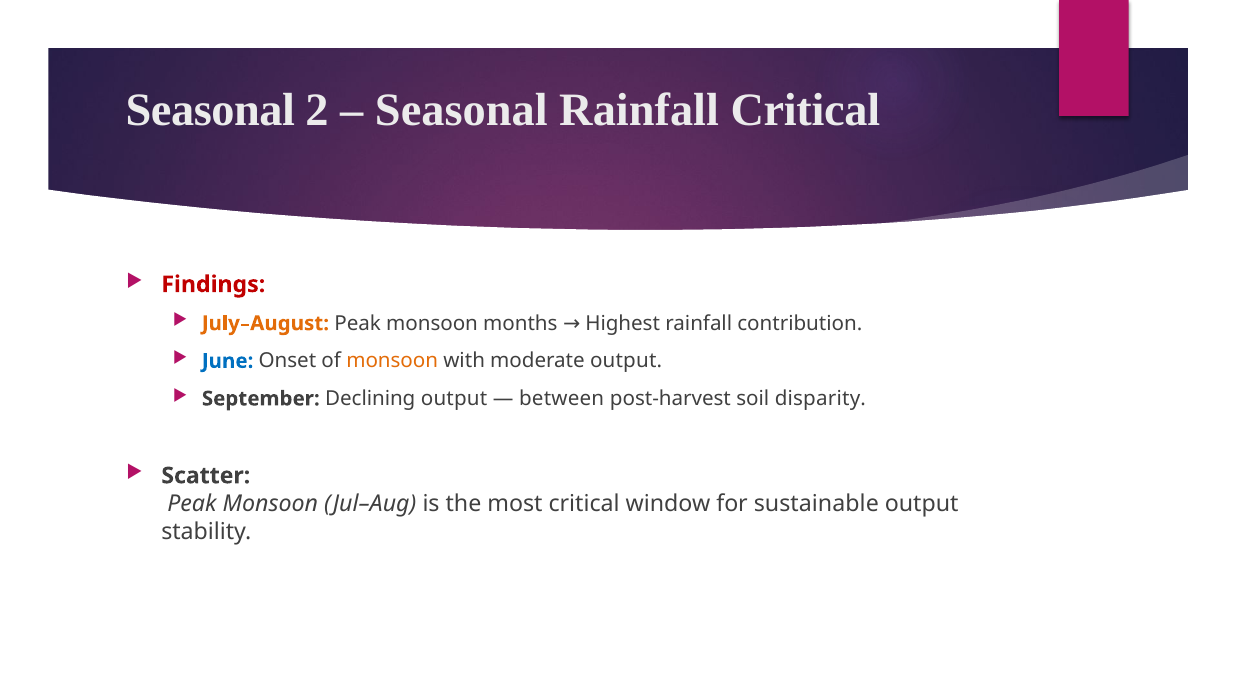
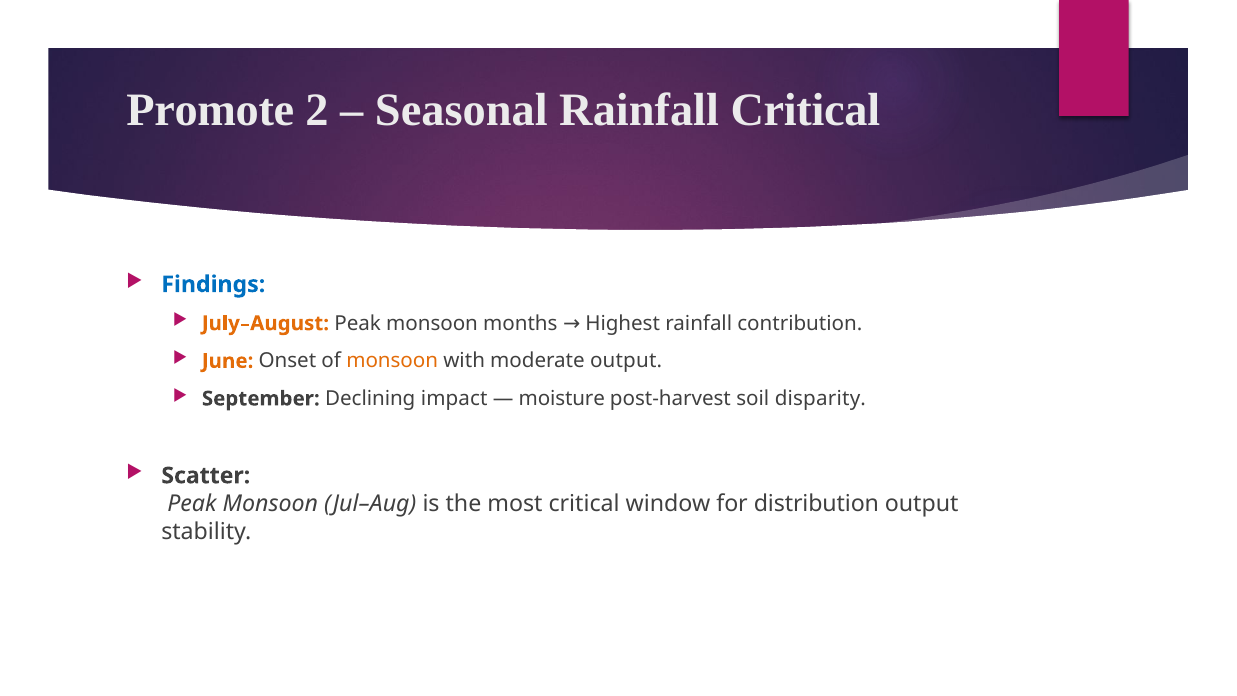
Seasonal: Seasonal -> Promote (210, 110)
Findings colour: red -> blue (213, 284)
June colour: blue -> orange (228, 361)
Declining output: output -> impact (454, 399)
between: between -> moisture (562, 399)
sustainable: sustainable -> distribution (816, 503)
